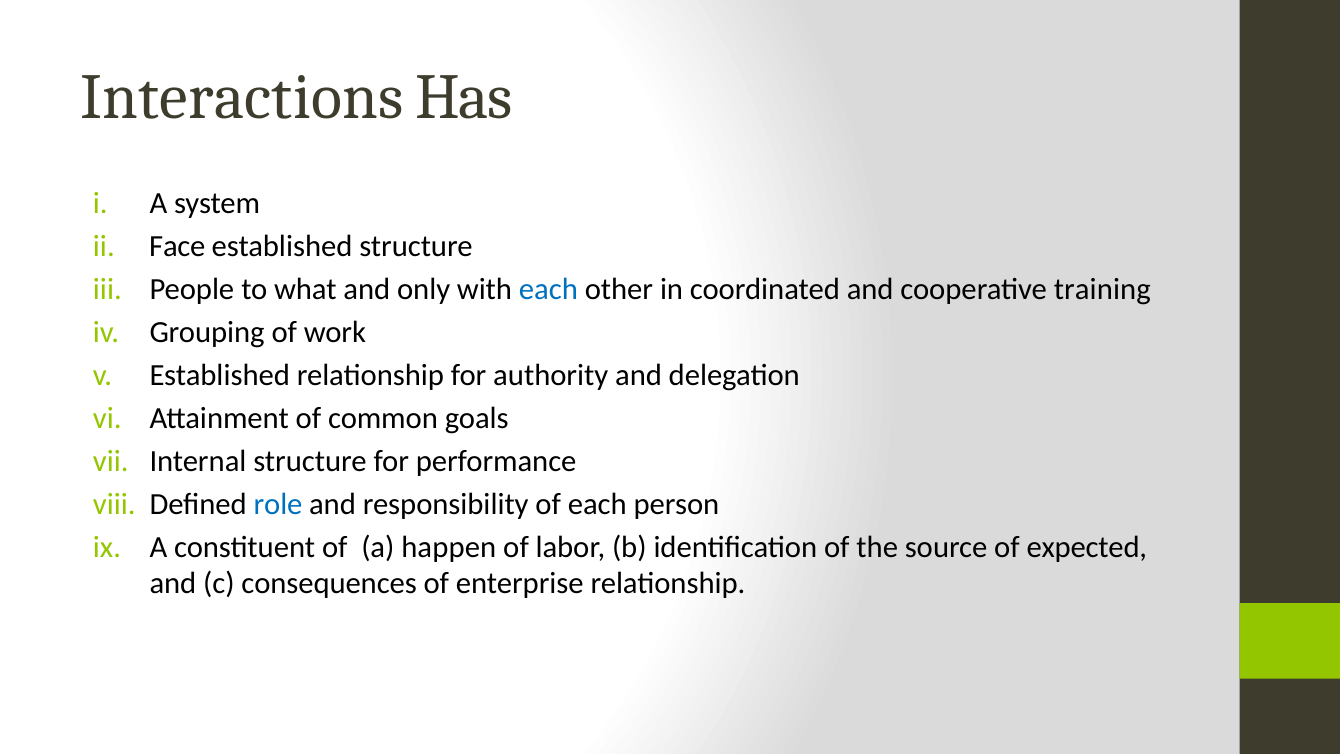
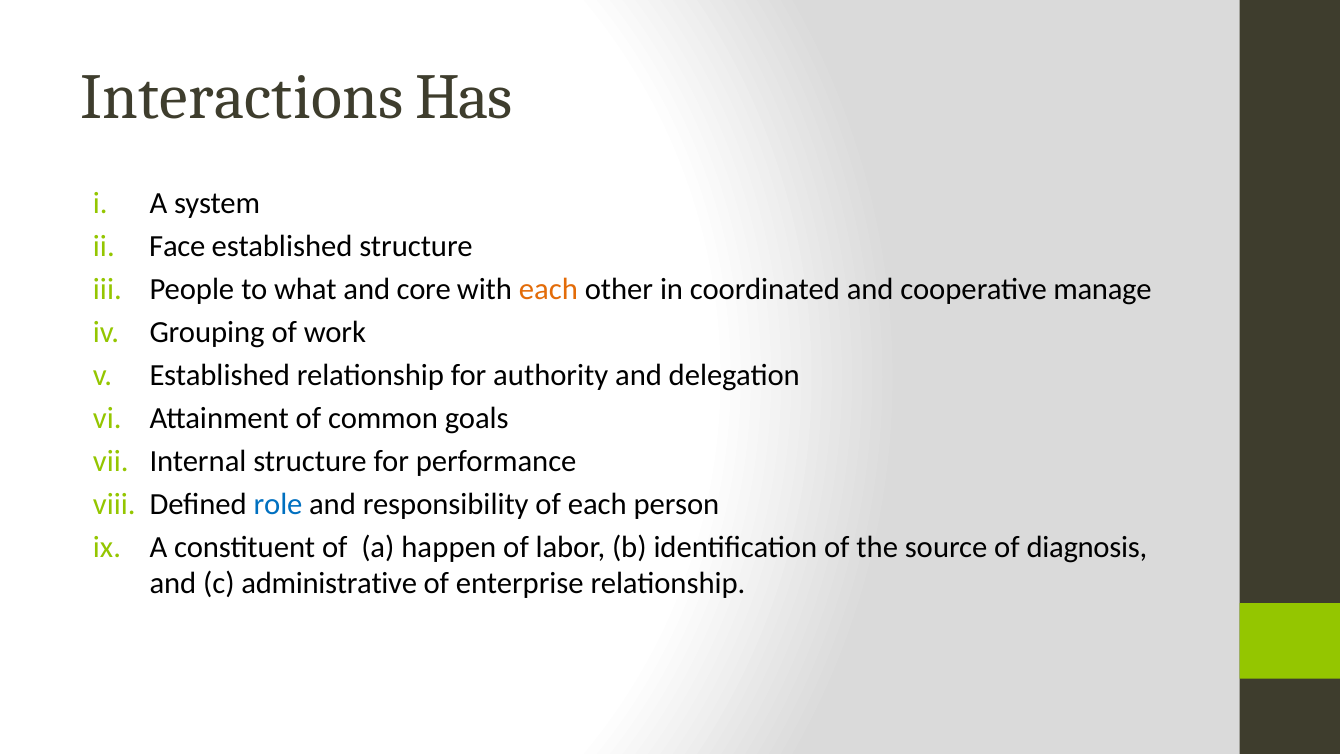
only: only -> core (424, 289)
each colour: blue -> orange (548, 289)
training: training -> manage (1102, 289)
expected: expected -> diagnosis (1087, 547)
consequences: consequences -> administrative (329, 584)
